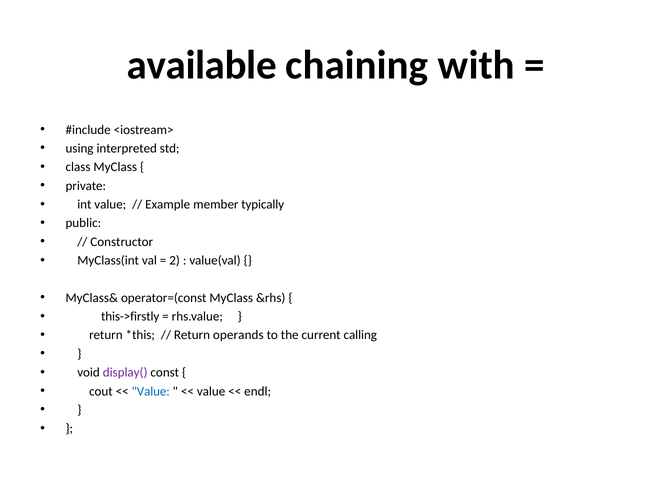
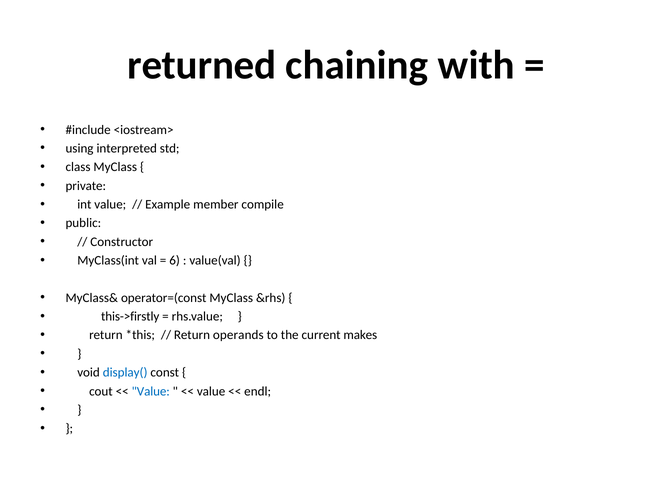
available: available -> returned (202, 65)
typically: typically -> compile (263, 204)
2: 2 -> 6 (175, 260)
calling: calling -> makes (360, 335)
display( colour: purple -> blue (125, 373)
